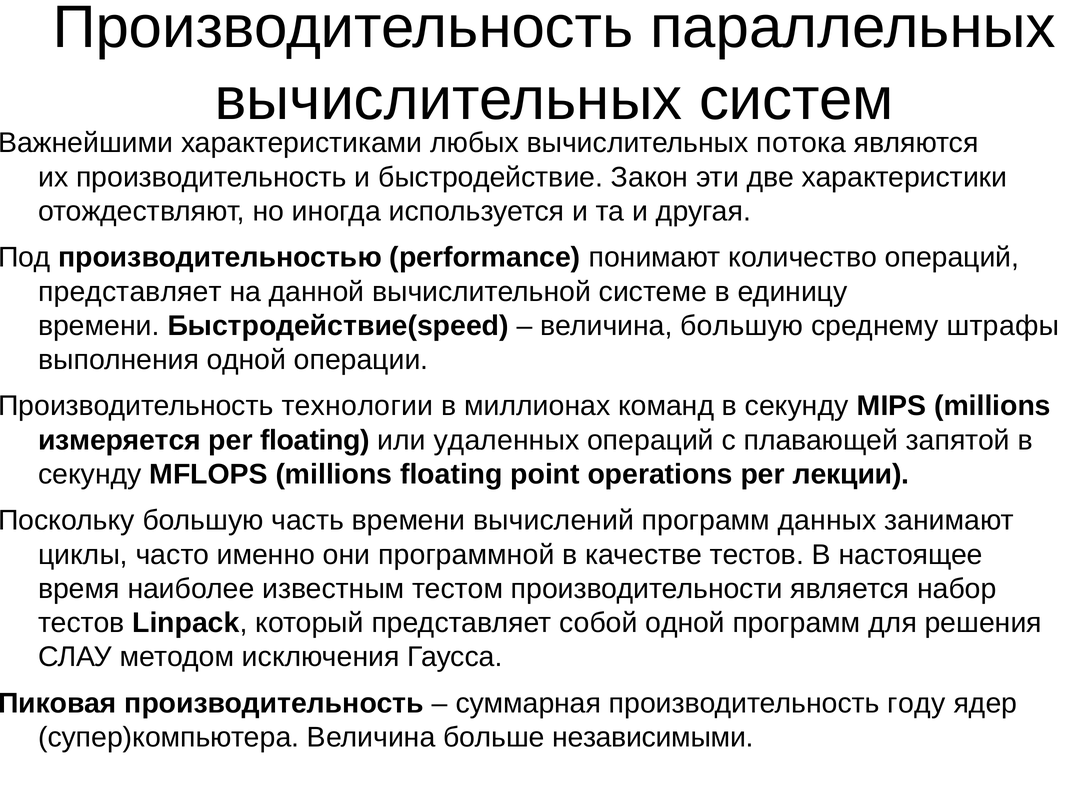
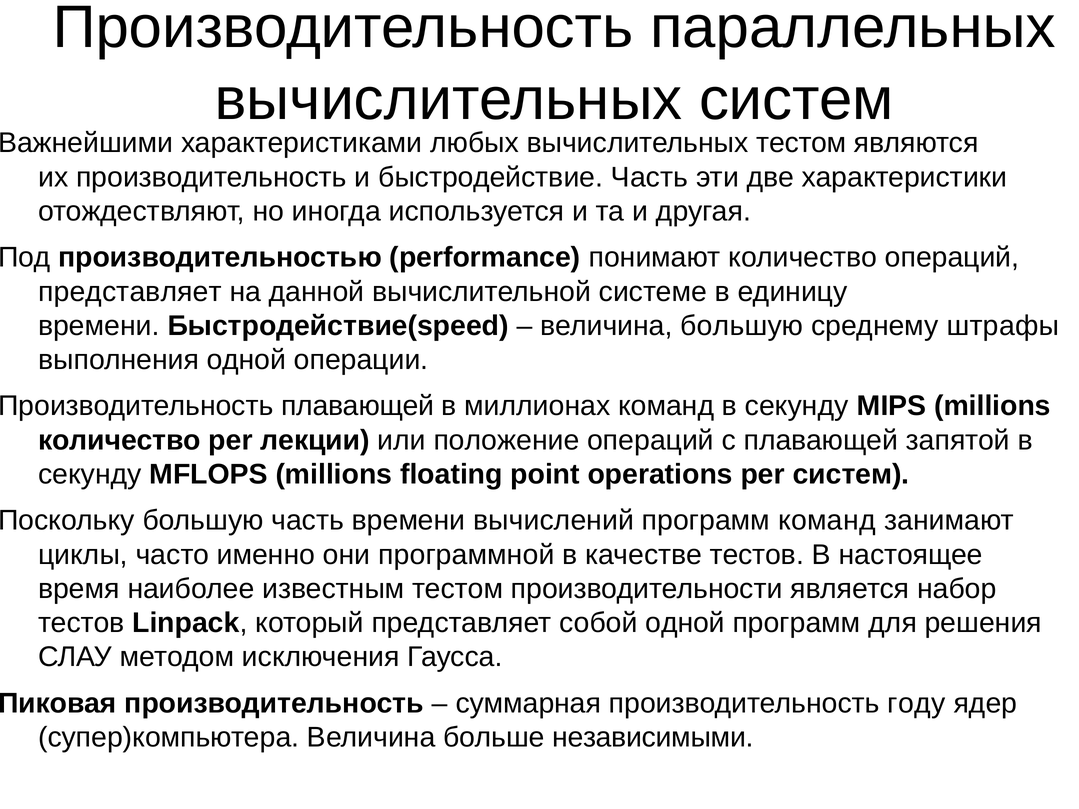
вычислительных потока: потока -> тестом (801, 143)
быстродействие Закон: Закон -> Часть (650, 177)
технологии: технологии -> плавающей (358, 406)
измеряется: измеряется -> количество (119, 440)
per floating: floating -> лекции (315, 440)
удаленных: удаленных -> положение (507, 440)
per лекции: лекции -> систем (851, 475)
программ данных: данных -> команд (827, 521)
